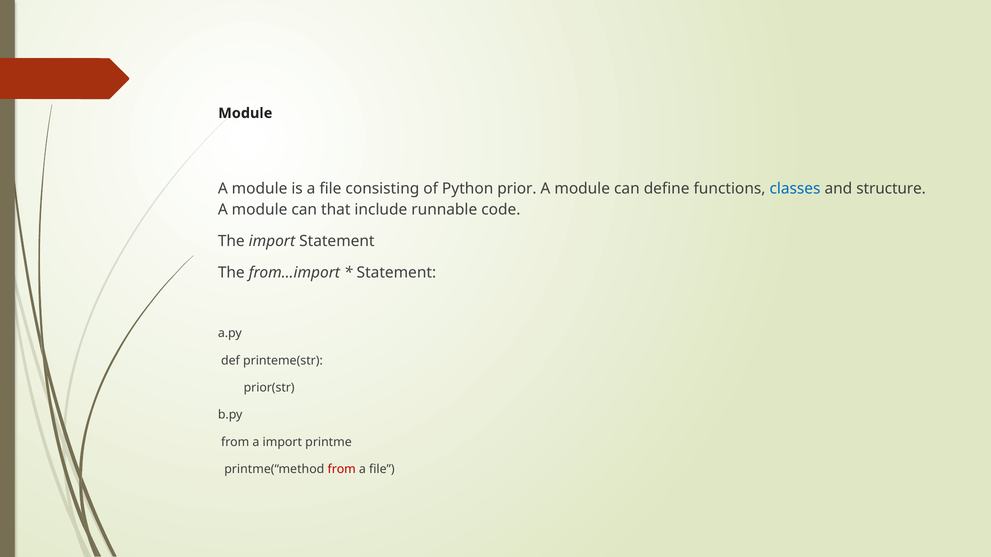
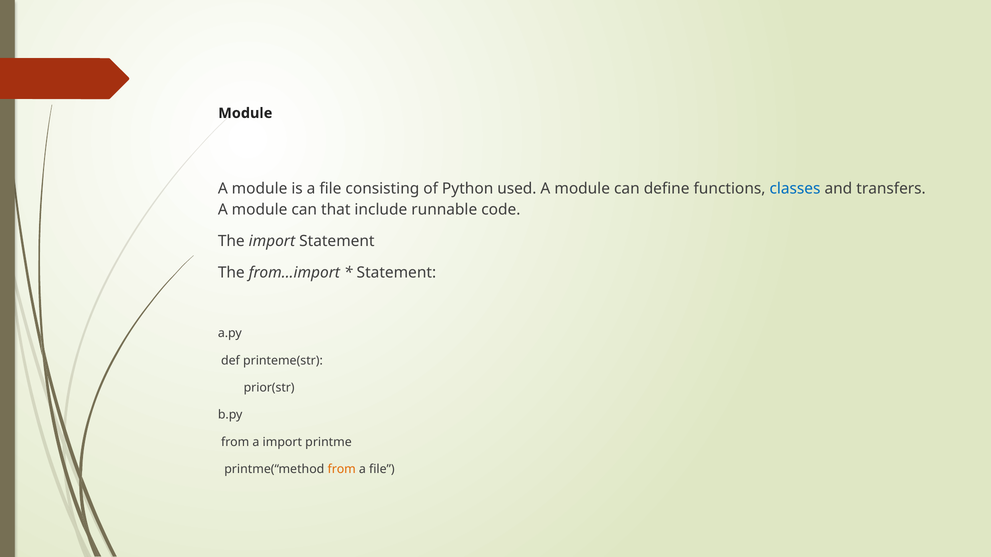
prior: prior -> used (517, 189)
structure: structure -> transfers (891, 189)
from colour: red -> orange (342, 469)
